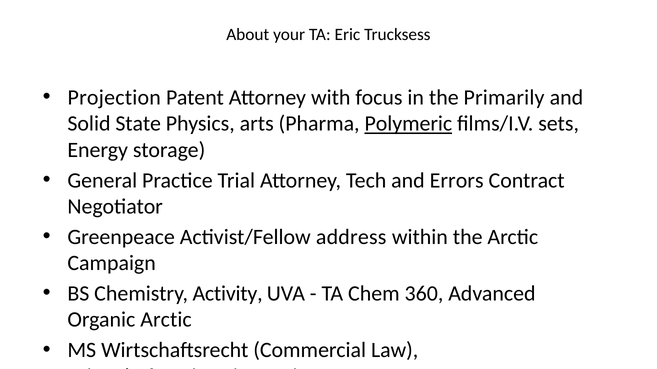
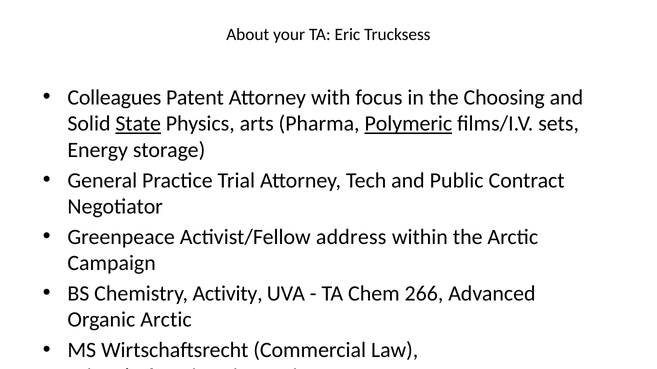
Projection: Projection -> Colleagues (114, 98)
Primarily: Primarily -> Choosing (504, 98)
State underline: none -> present (138, 124)
Errors: Errors -> Public (457, 181)
360: 360 -> 266 (424, 294)
